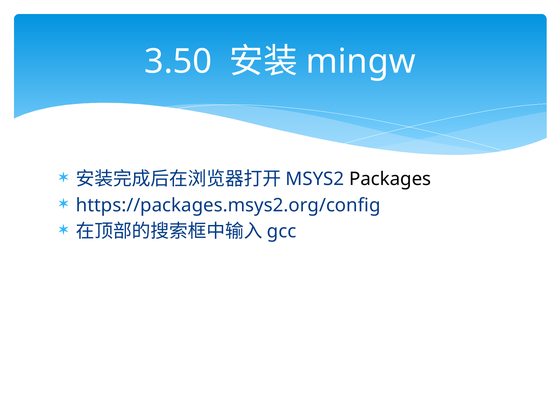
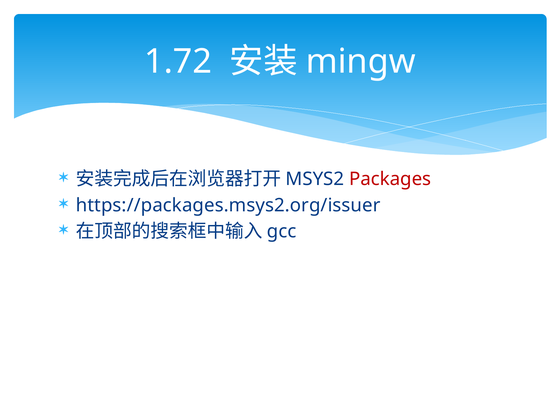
3.50: 3.50 -> 1.72 (178, 61)
Packages colour: black -> red (390, 179)
https://packages.msys2.org/config: https://packages.msys2.org/config -> https://packages.msys2.org/issuer (228, 205)
